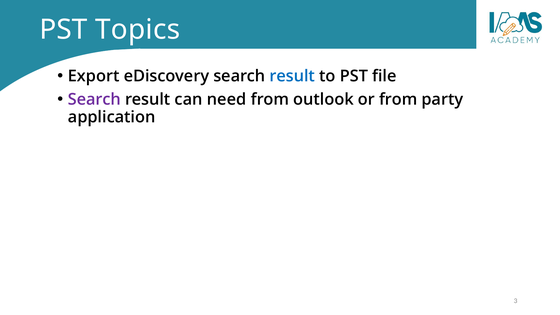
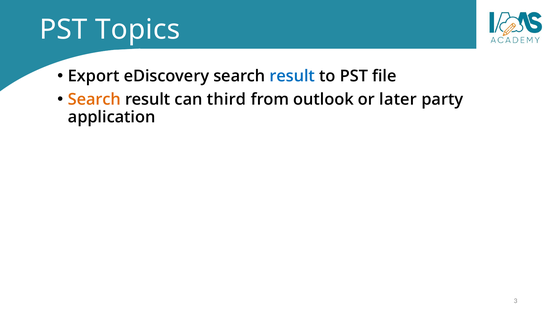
Search colour: purple -> orange (94, 100)
need: need -> third (227, 100)
or from: from -> later (398, 100)
